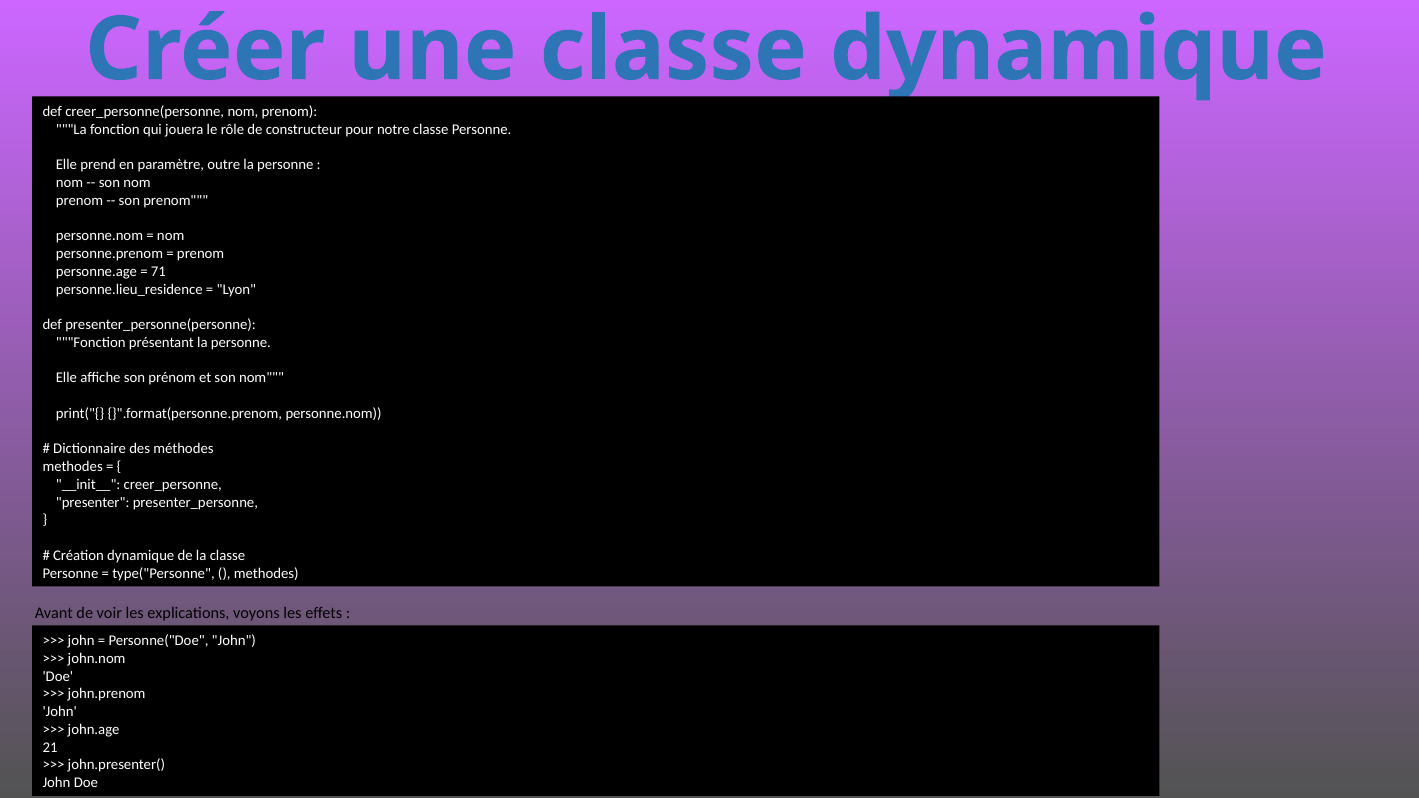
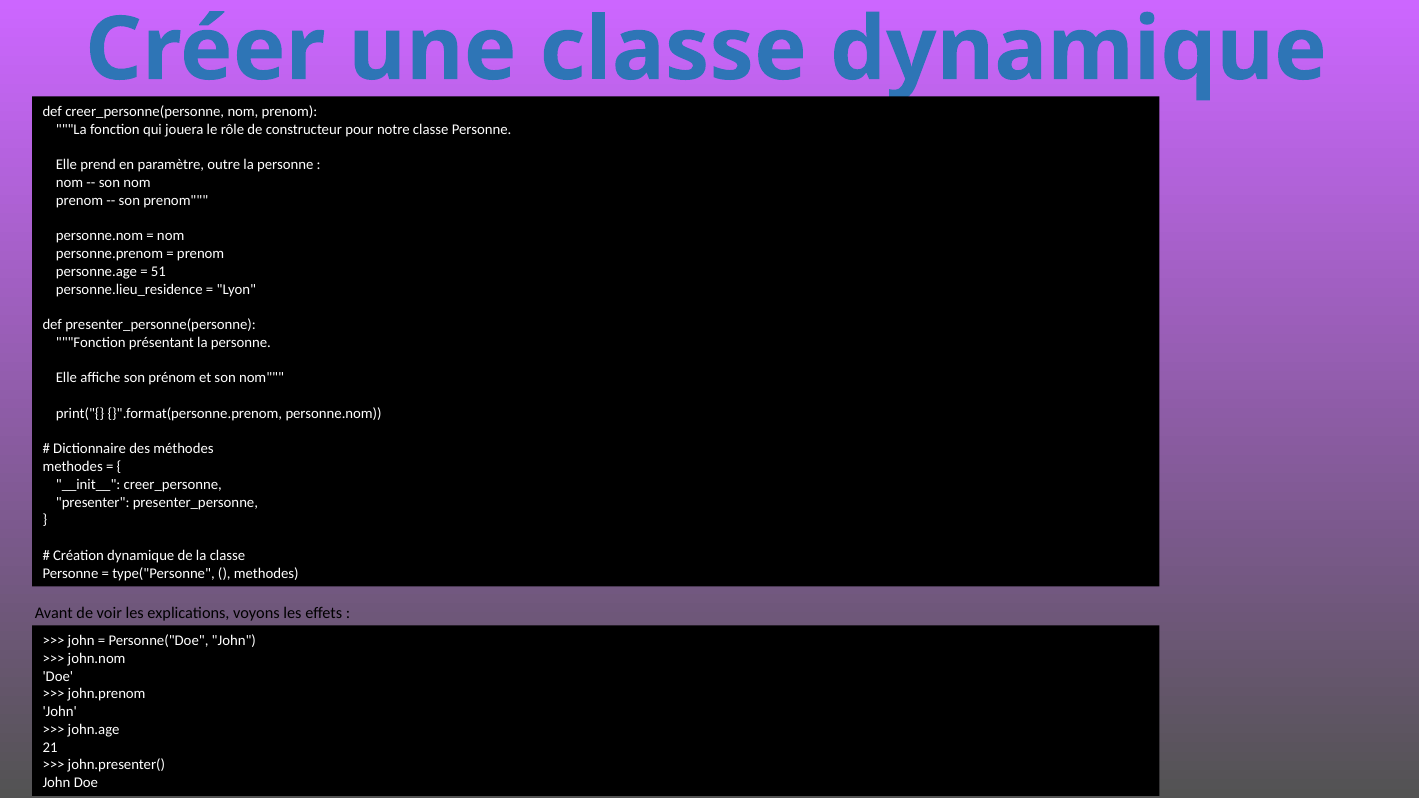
71: 71 -> 51 (158, 271)
